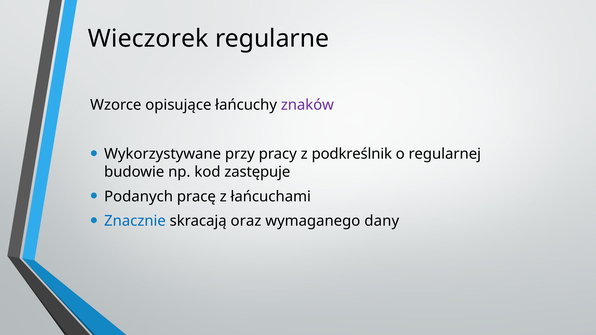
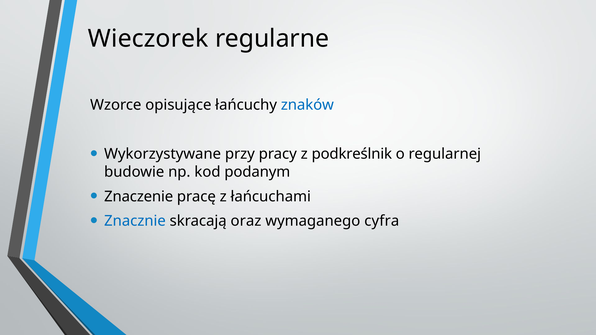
znaków colour: purple -> blue (307, 105)
zastępuje: zastępuje -> podanym (257, 172)
Podanych: Podanych -> Znaczenie (139, 197)
dany: dany -> cyfra (382, 221)
